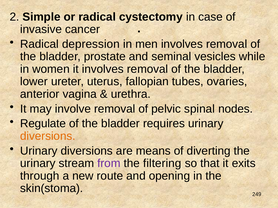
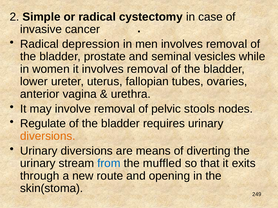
spinal: spinal -> stools (200, 109)
from colour: purple -> blue (109, 164)
filtering: filtering -> muffled (162, 164)
